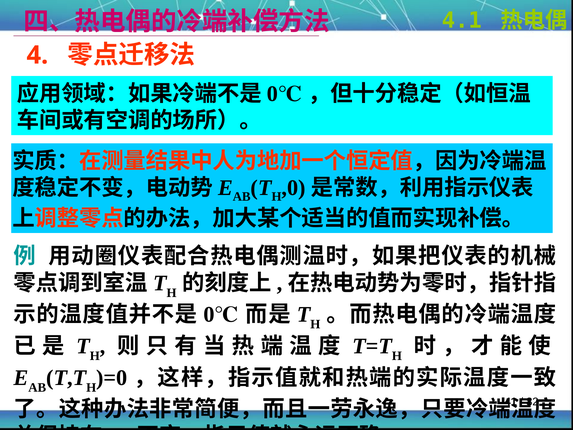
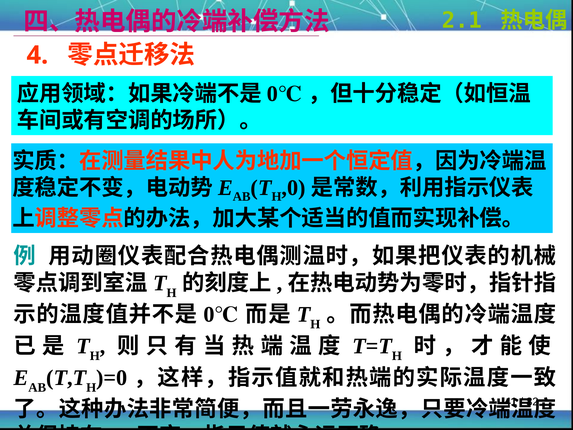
4.1: 4.1 -> 2.1 (462, 20)
